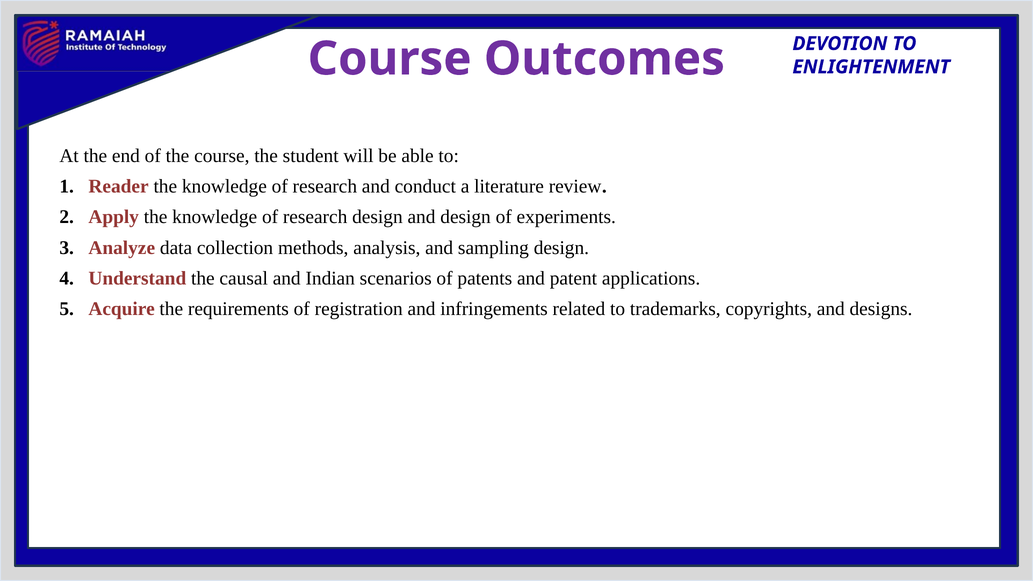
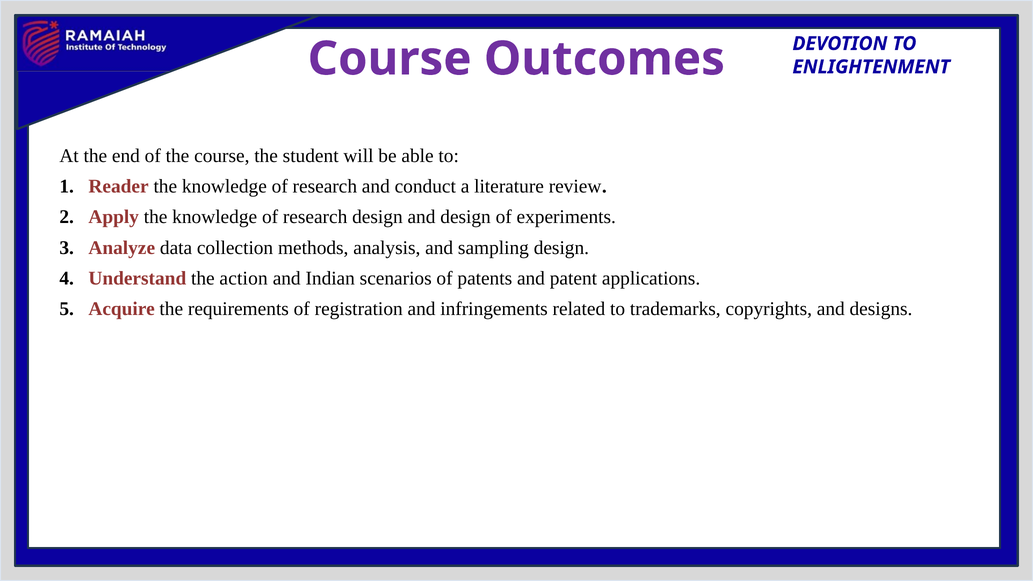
causal: causal -> action (244, 278)
